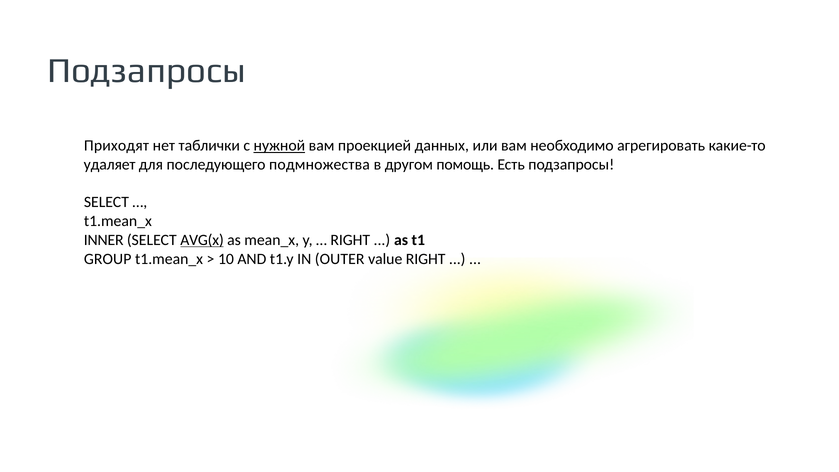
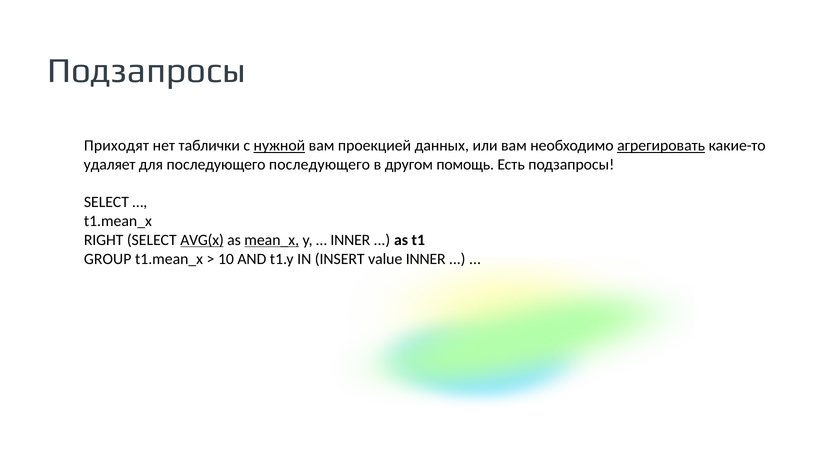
агрегировать underline: none -> present (661, 146)
последующего подмножества: подмножества -> последующего (319, 164)
INNER: INNER -> RIGHT (104, 240)
mean_x underline: none -> present (272, 240)
RIGHT: RIGHT -> INNER (350, 240)
OUTER: OUTER -> INSERT (340, 259)
value RIGHT: RIGHT -> INNER (426, 259)
